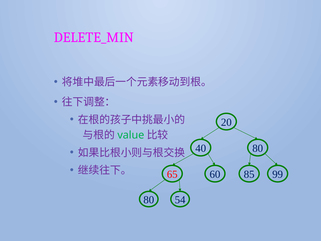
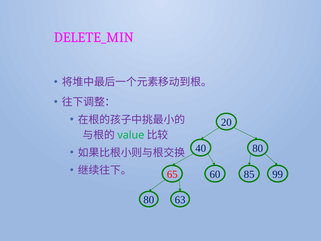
54: 54 -> 63 (180, 200)
